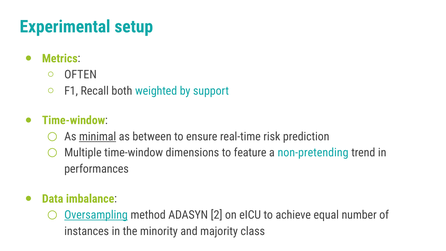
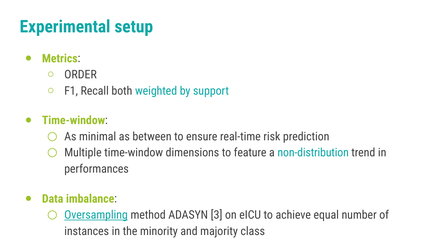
OFTEN: OFTEN -> ORDER (81, 75)
minimal underline: present -> none (98, 136)
non-pretending: non-pretending -> non-distribution (313, 153)
2: 2 -> 3 (217, 215)
